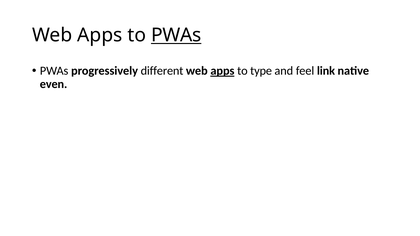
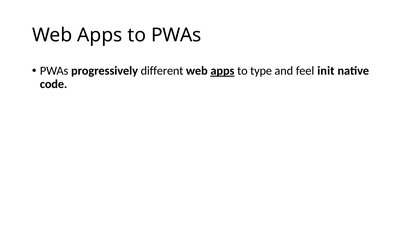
PWAs underline: present -> none (176, 35)
link: link -> init (326, 71)
even: even -> code (54, 84)
